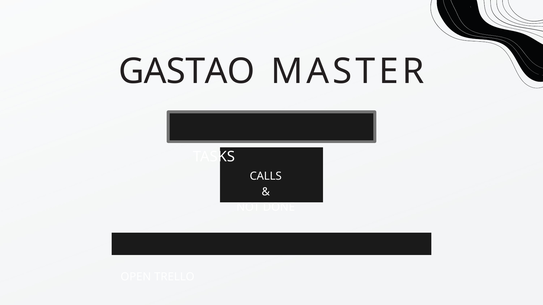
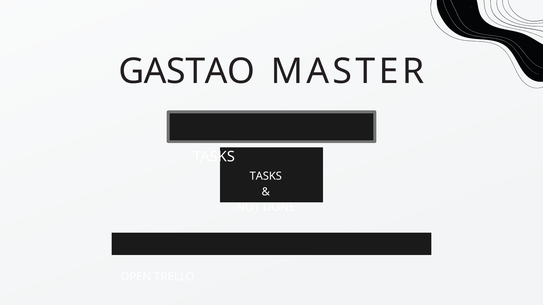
CALLS: CALLS -> TASKS (266, 176)
